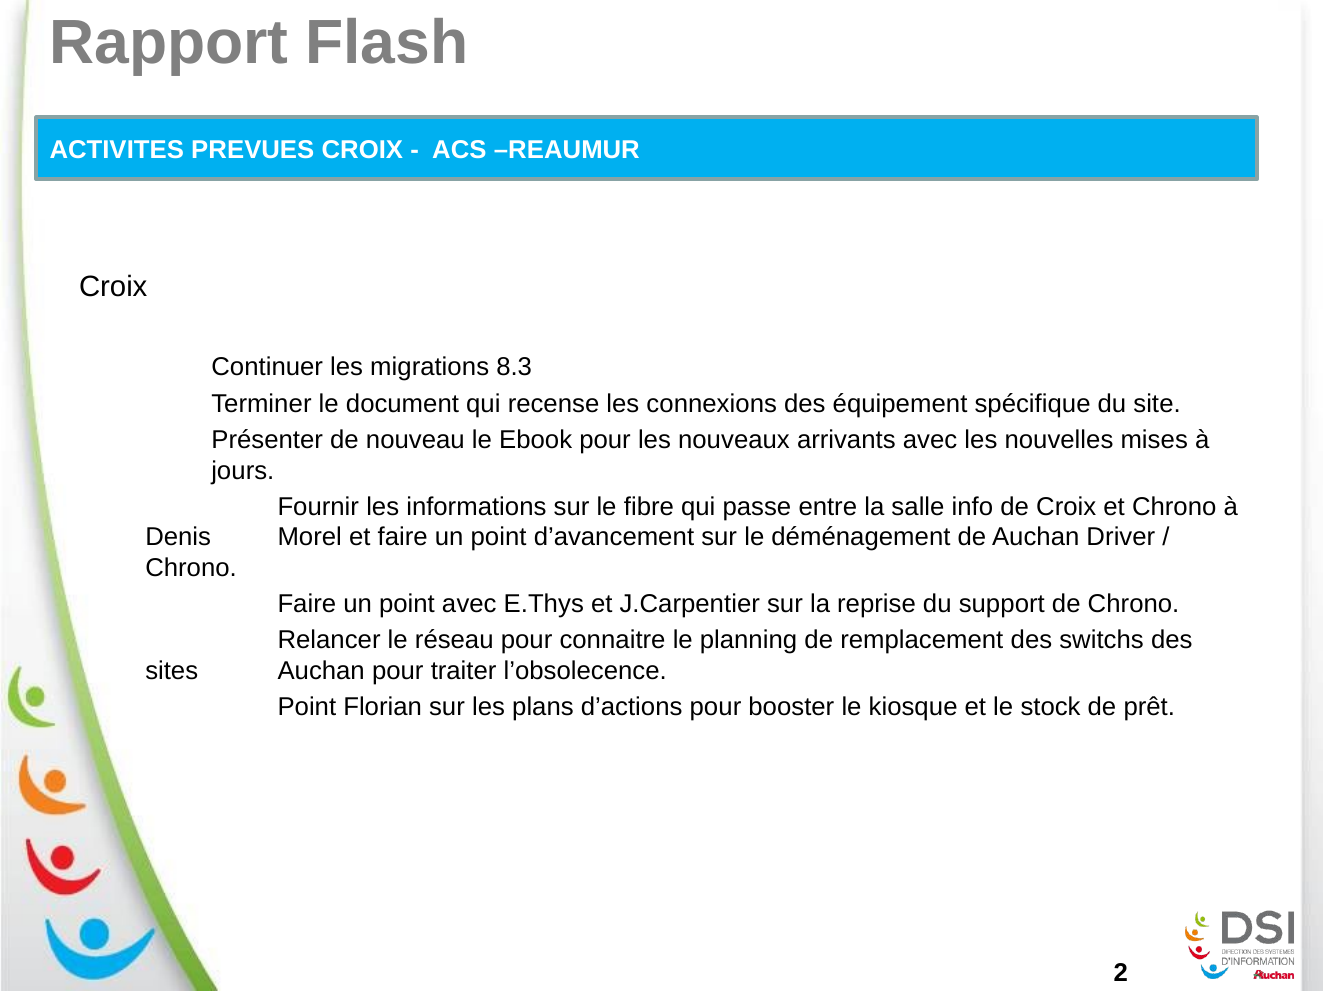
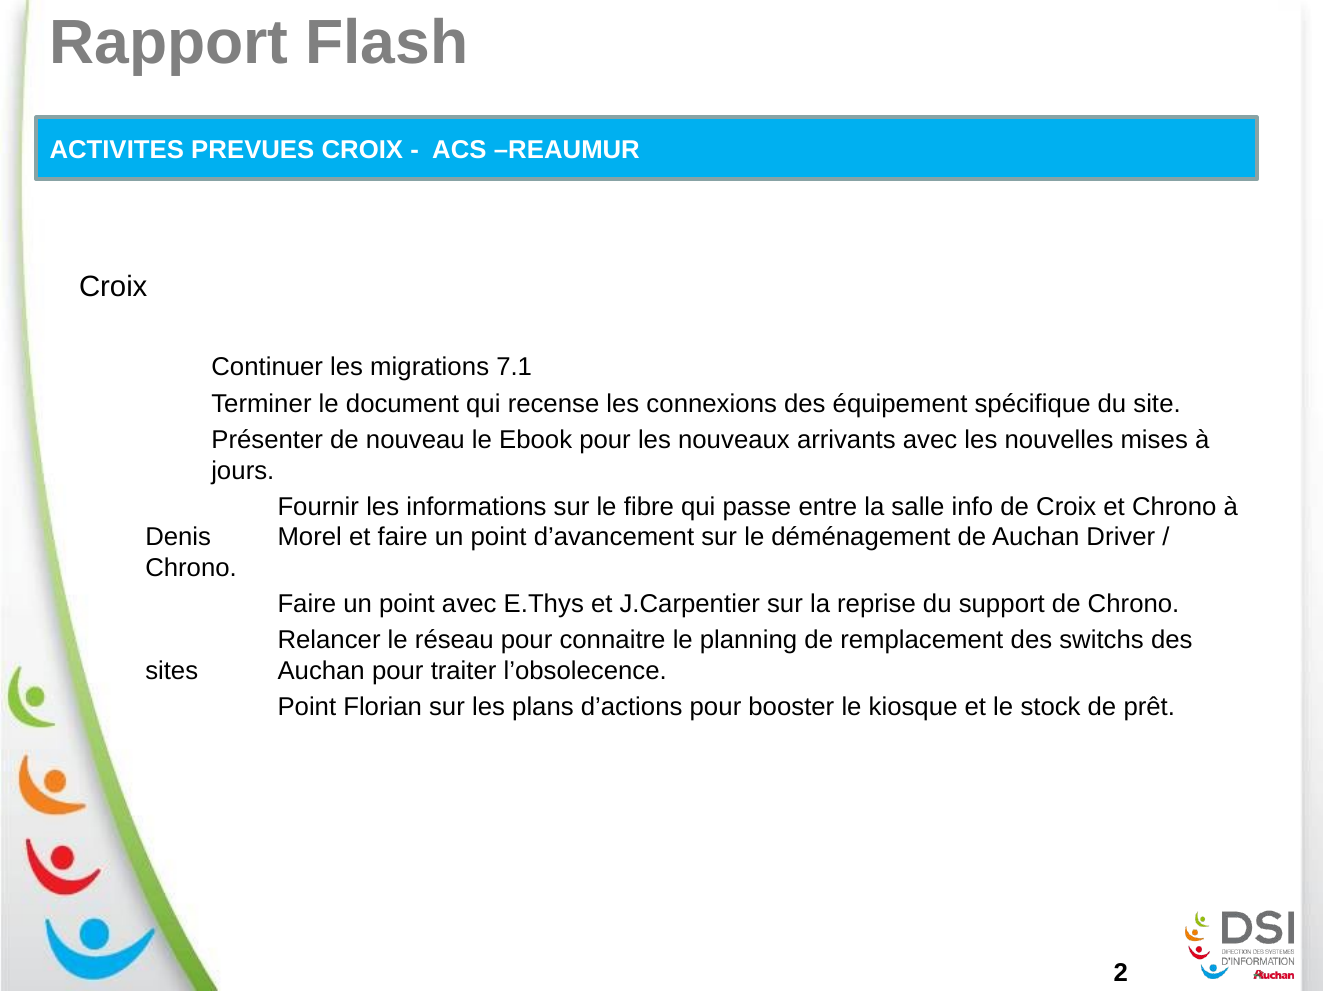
8.3: 8.3 -> 7.1 (514, 367)
